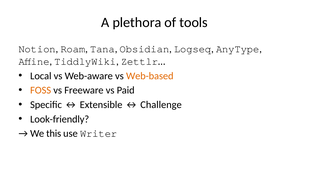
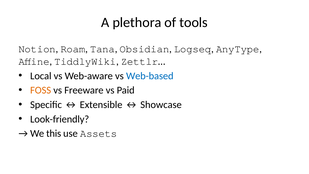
Web-based colour: orange -> blue (150, 76)
Challenge: Challenge -> Showcase (161, 105)
Writer: Writer -> Assets (99, 133)
